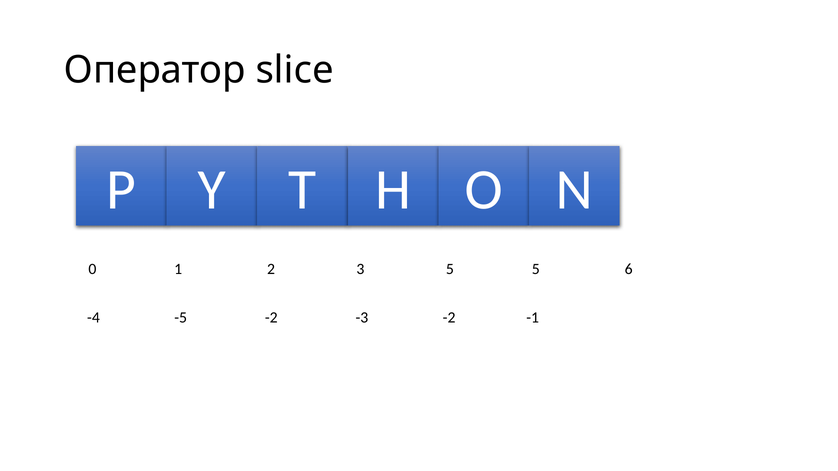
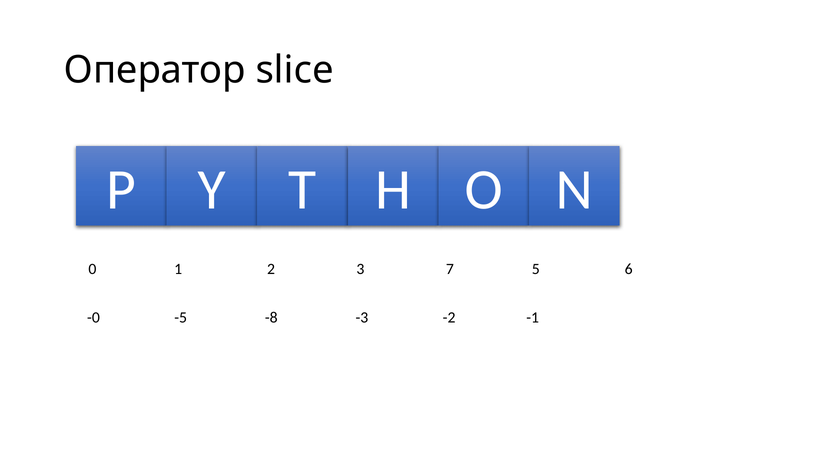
3 5: 5 -> 7 (450, 269)
-4: -4 -> -0 (93, 318)
-5 -2: -2 -> -8 (271, 318)
